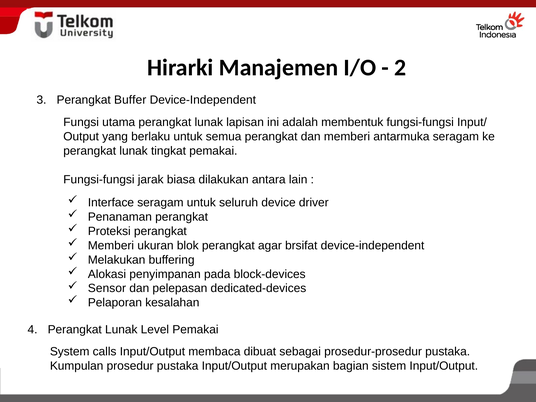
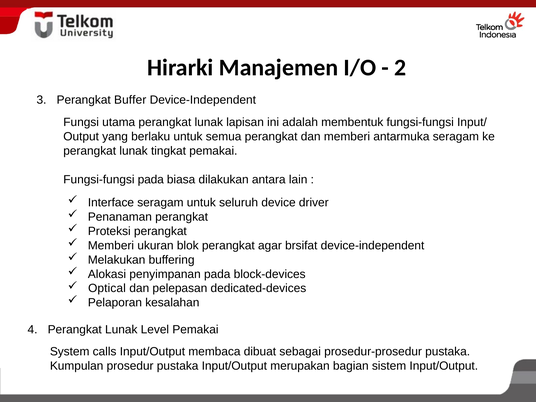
Fungsi-fungsi jarak: jarak -> pada (151, 179)
Sensor: Sensor -> Optical (107, 288)
